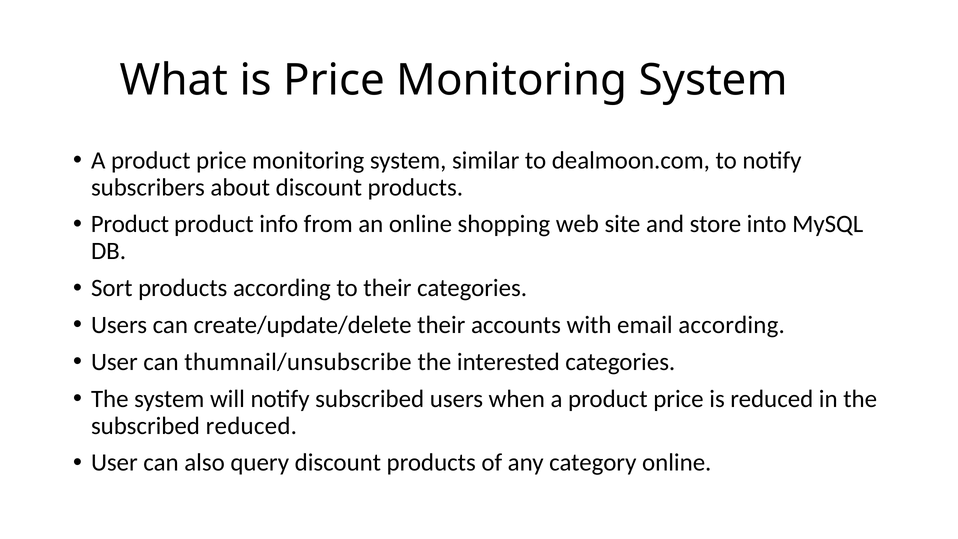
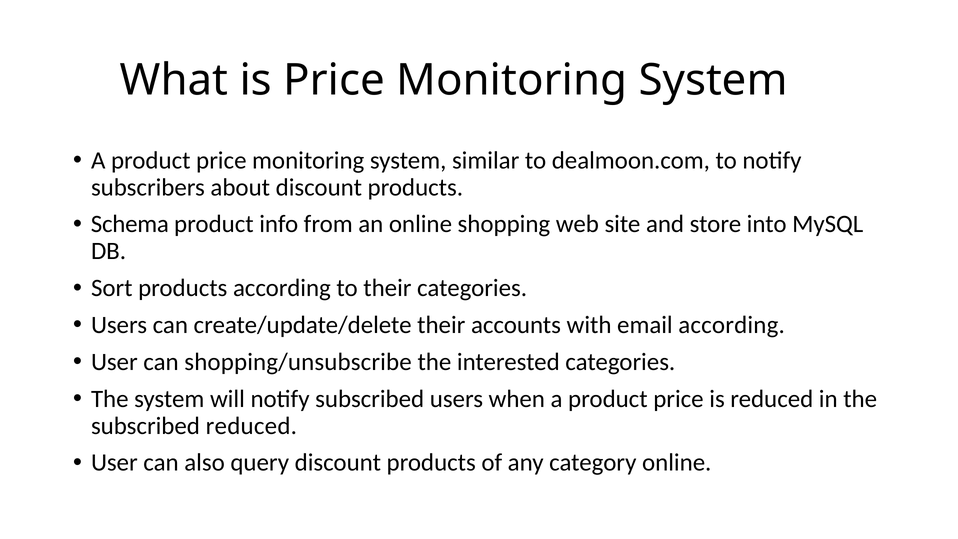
Product: Product -> Schema (130, 224)
thumnail/unsubscribe: thumnail/unsubscribe -> shopping/unsubscribe (298, 362)
